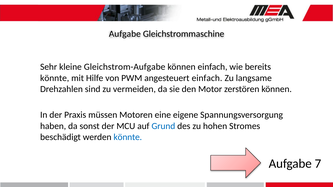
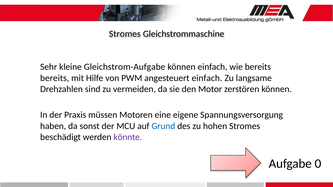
Aufgabe: Aufgabe -> Stromes (125, 34)
könnte: könnte -> bereits (55, 78)
könnte colour: blue -> purple (128, 137)
7: 7 -> 0 (318, 164)
